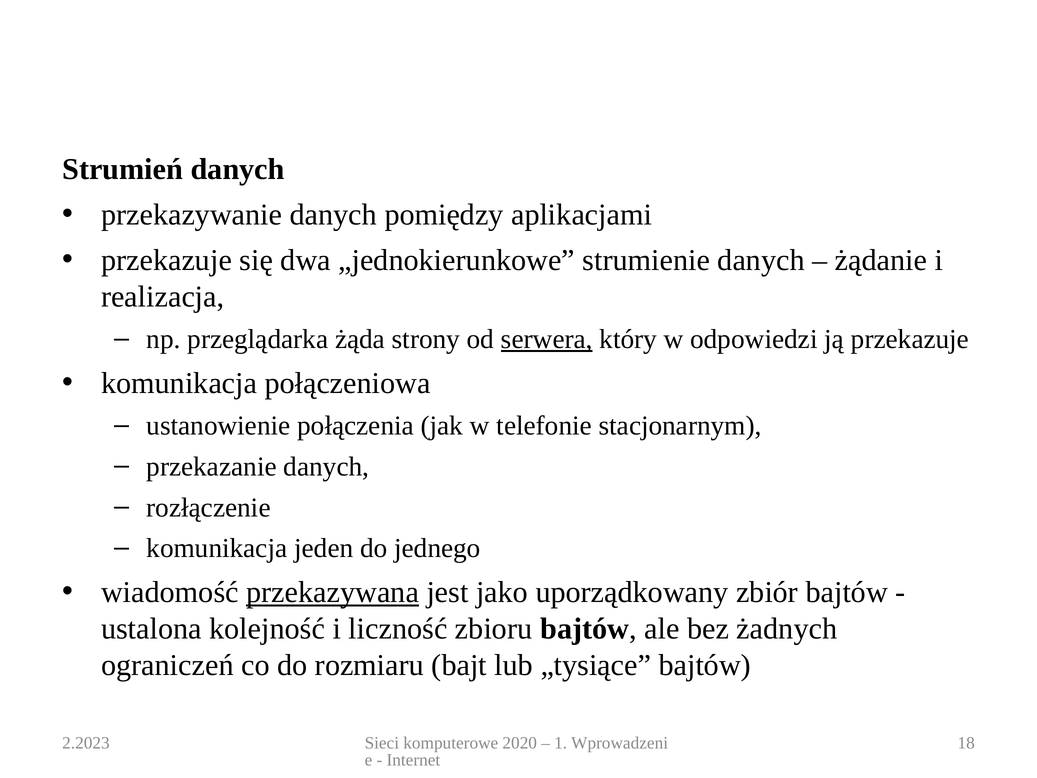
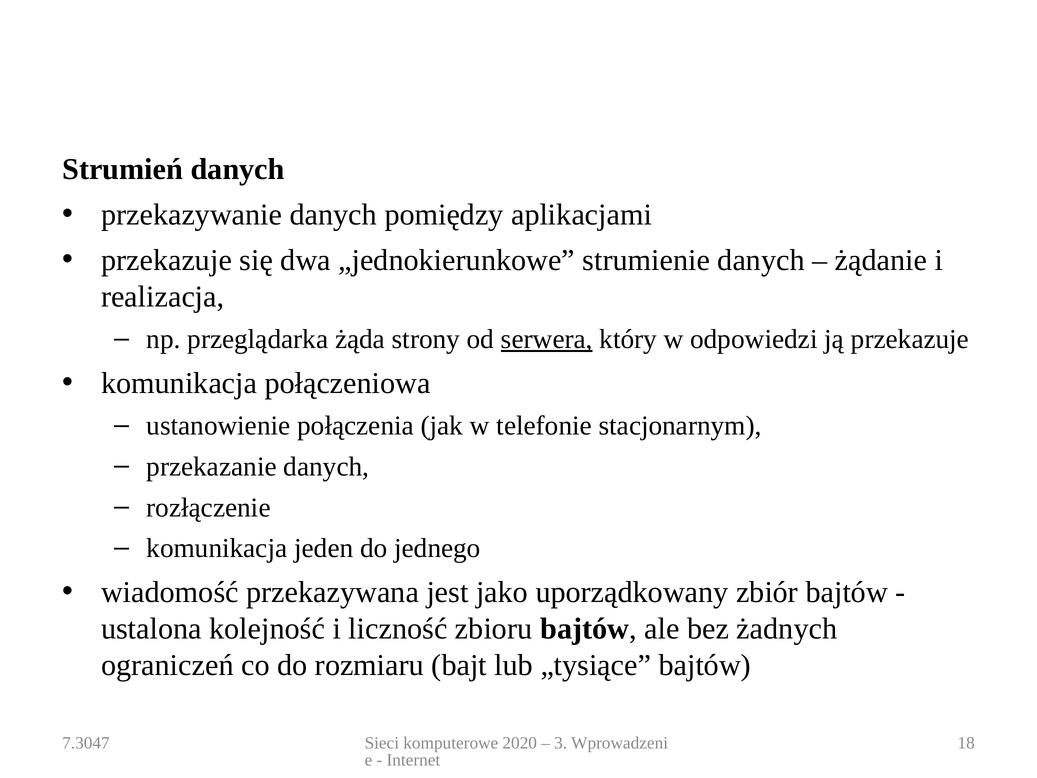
przekazywana underline: present -> none (333, 592)
2.2023: 2.2023 -> 7.3047 (86, 743)
1: 1 -> 3 (561, 743)
